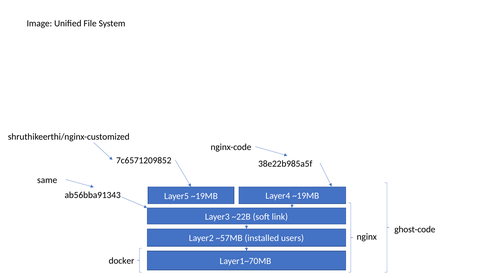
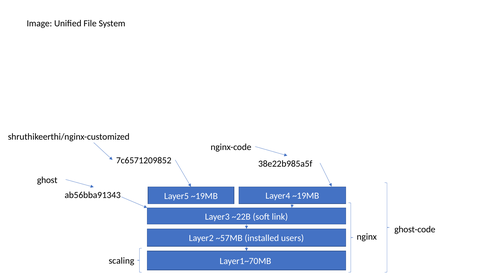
same: same -> ghost (47, 180)
docker: docker -> scaling (121, 260)
